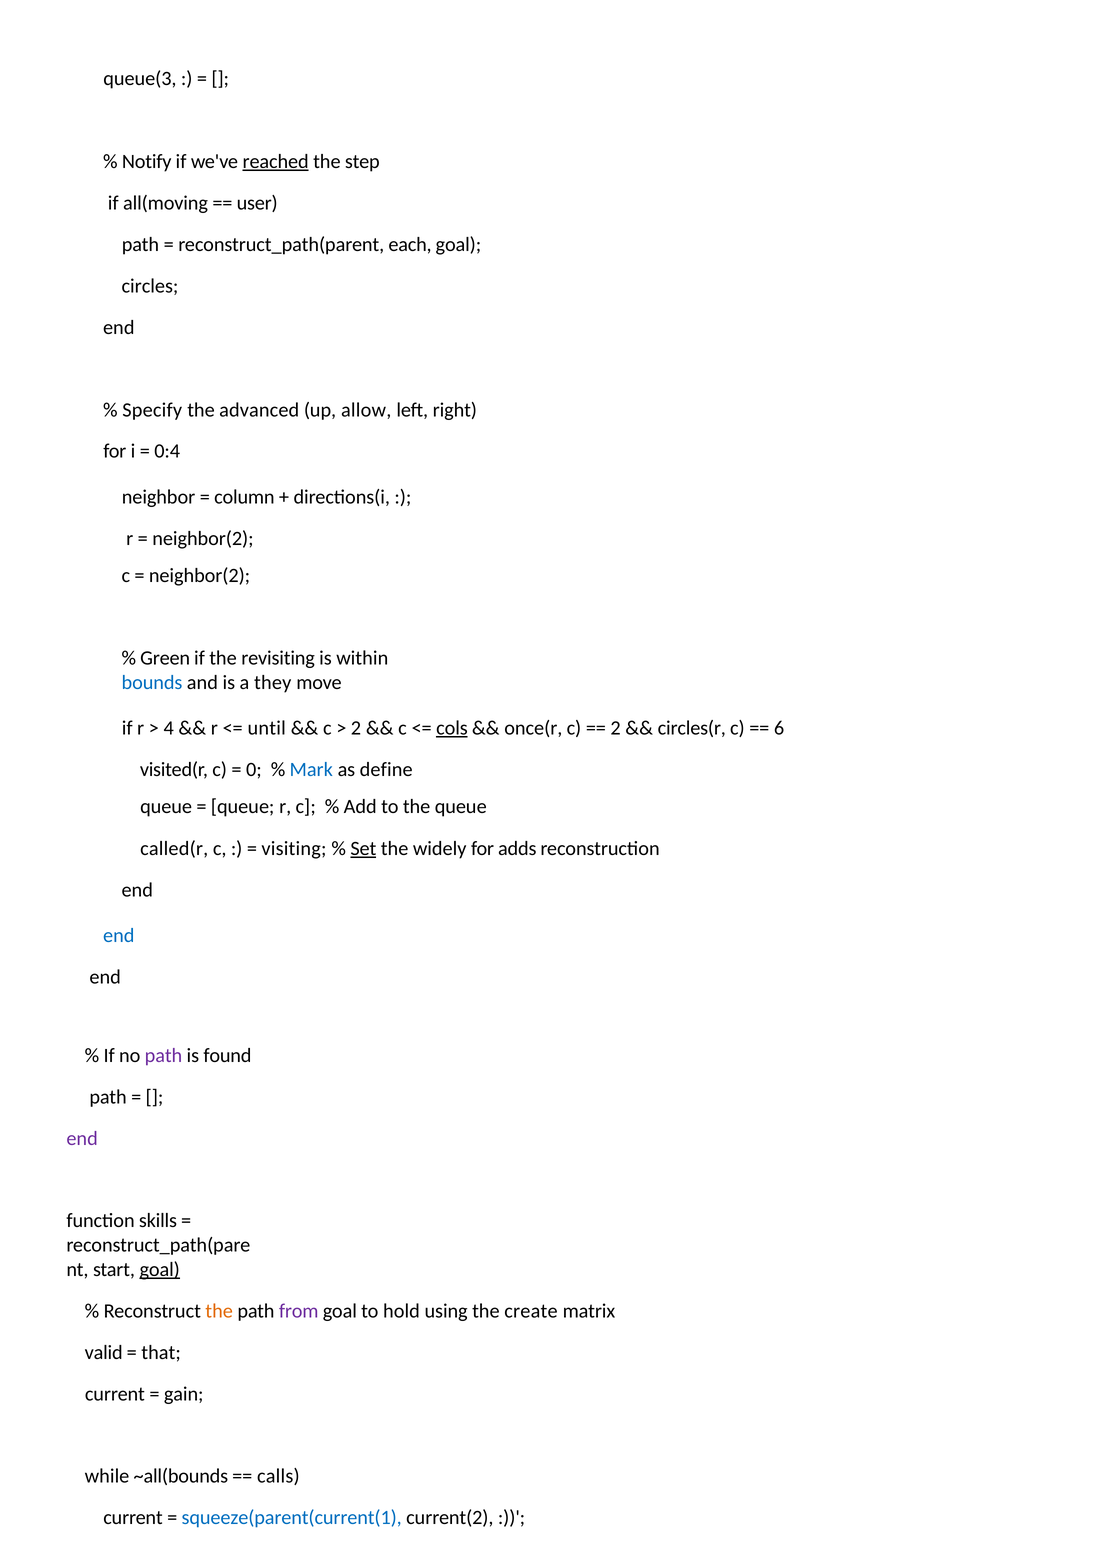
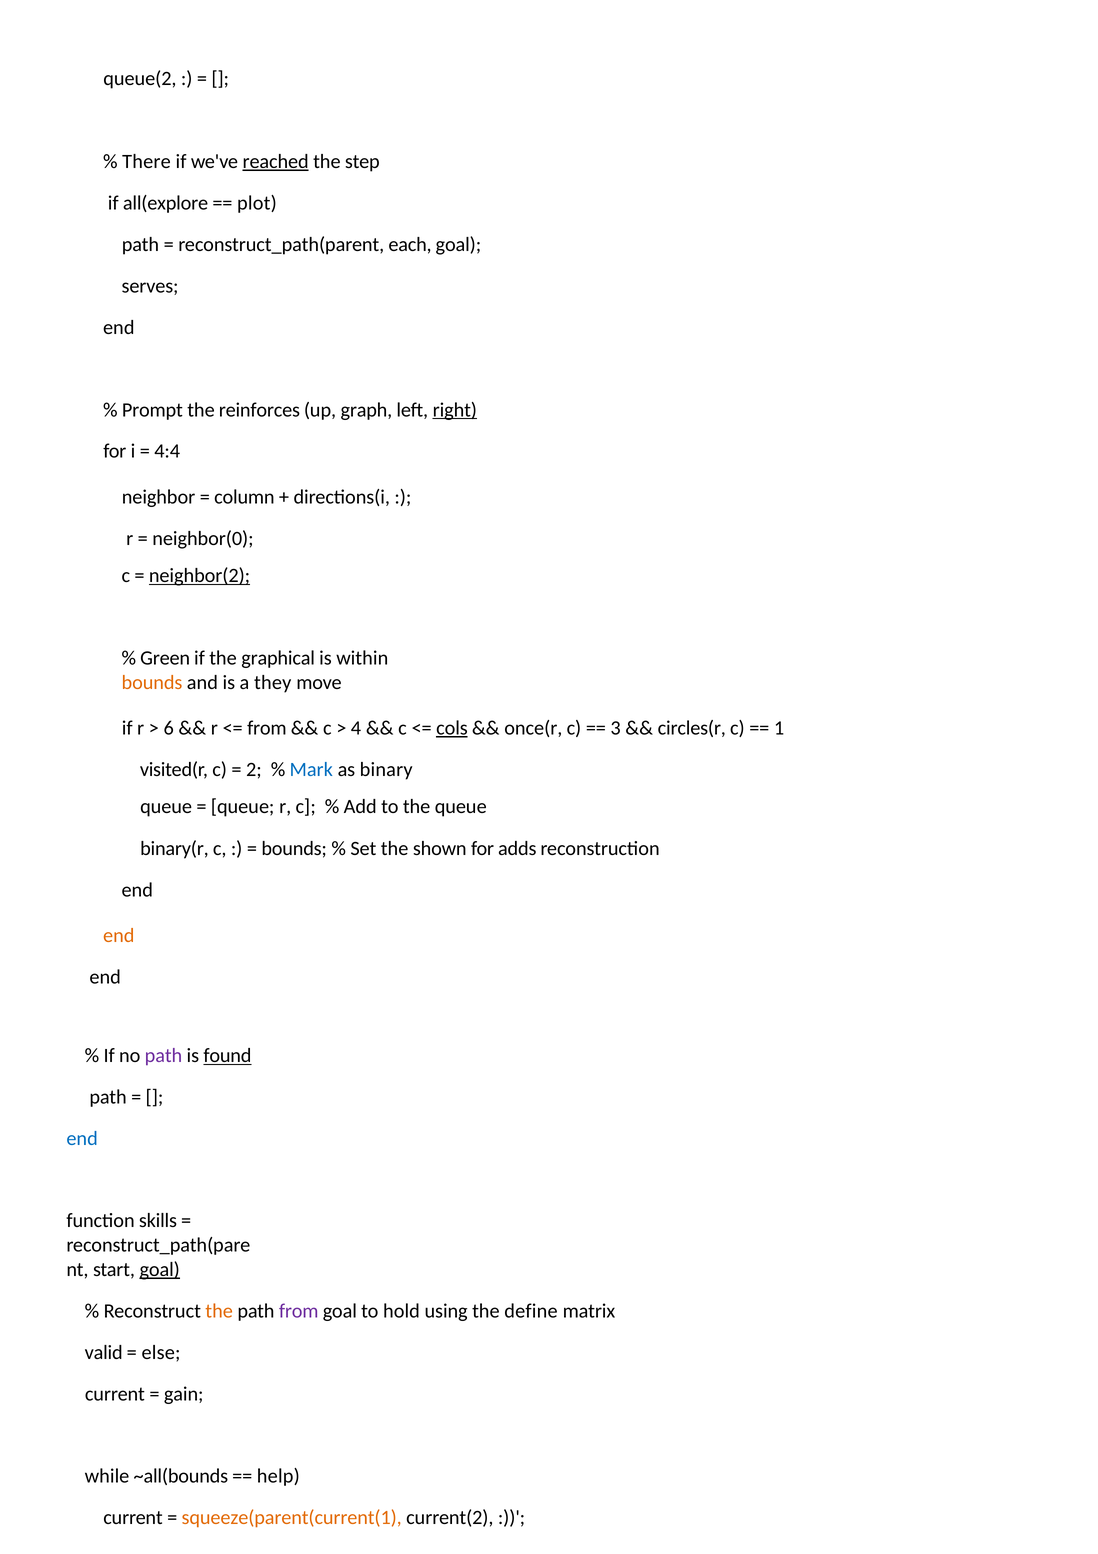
queue(3: queue(3 -> queue(2 (140, 79)
Notify: Notify -> There (147, 161)
all(moving: all(moving -> all(explore (166, 203)
user: user -> plot (257, 203)
circles: circles -> serves (150, 286)
Specify: Specify -> Prompt (152, 410)
advanced: advanced -> reinforces (259, 410)
allow: allow -> graph (366, 410)
right underline: none -> present (455, 410)
0:4: 0:4 -> 4:4 (167, 451)
neighbor(2: neighbor(2 -> neighbor(0 (203, 539)
neighbor(2 underline: none -> present (200, 576)
revisiting: revisiting -> graphical (278, 658)
bounds colour: blue -> orange (152, 682)
4: 4 -> 6 (169, 728)
until: until -> from (267, 728)
2: 2 -> 4 (356, 728)
2: 2 -> 3 (616, 728)
6: 6 -> 1 (779, 728)
0: 0 -> 2 (254, 770)
define: define -> binary (386, 770)
called(r: called(r -> binary(r (174, 848)
visiting: visiting -> bounds (294, 848)
Set underline: present -> none (363, 848)
widely: widely -> shown (440, 848)
end colour: blue -> orange (119, 935)
found underline: none -> present (227, 1056)
end colour: purple -> blue (82, 1139)
create: create -> define (531, 1311)
that: that -> else (161, 1352)
calls: calls -> help (278, 1476)
squeeze(parent(current(1 colour: blue -> orange (292, 1518)
